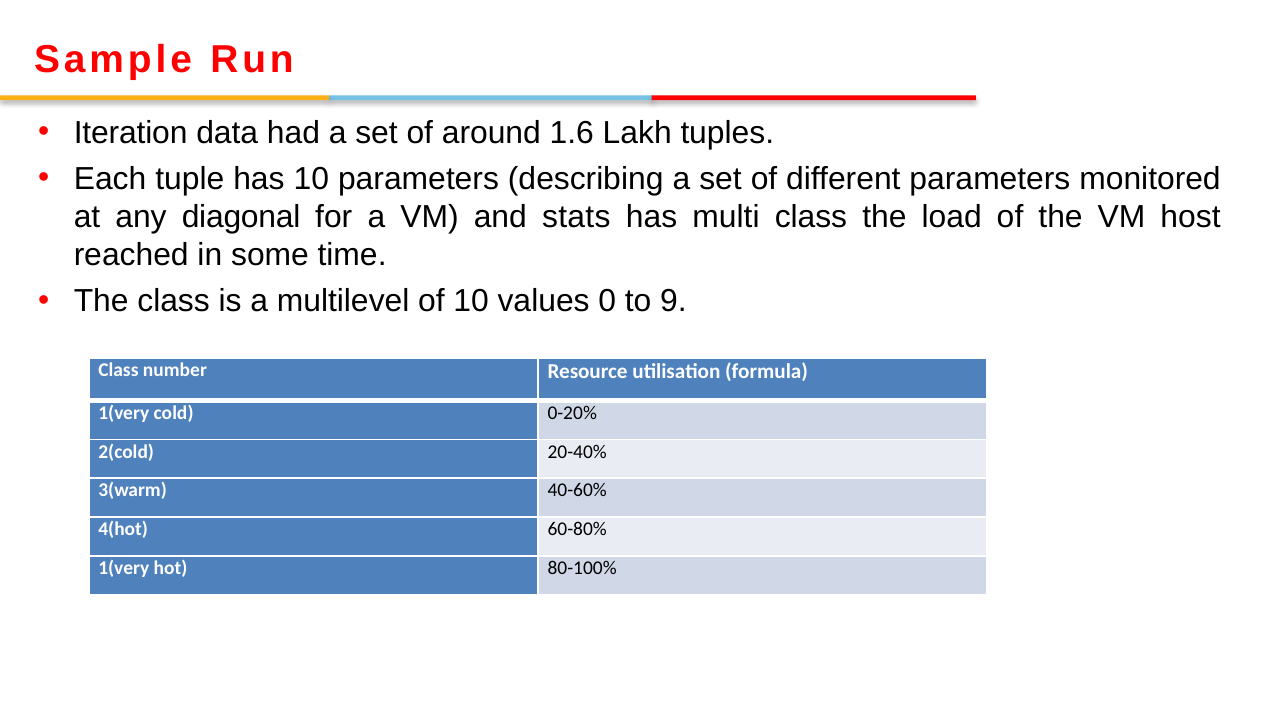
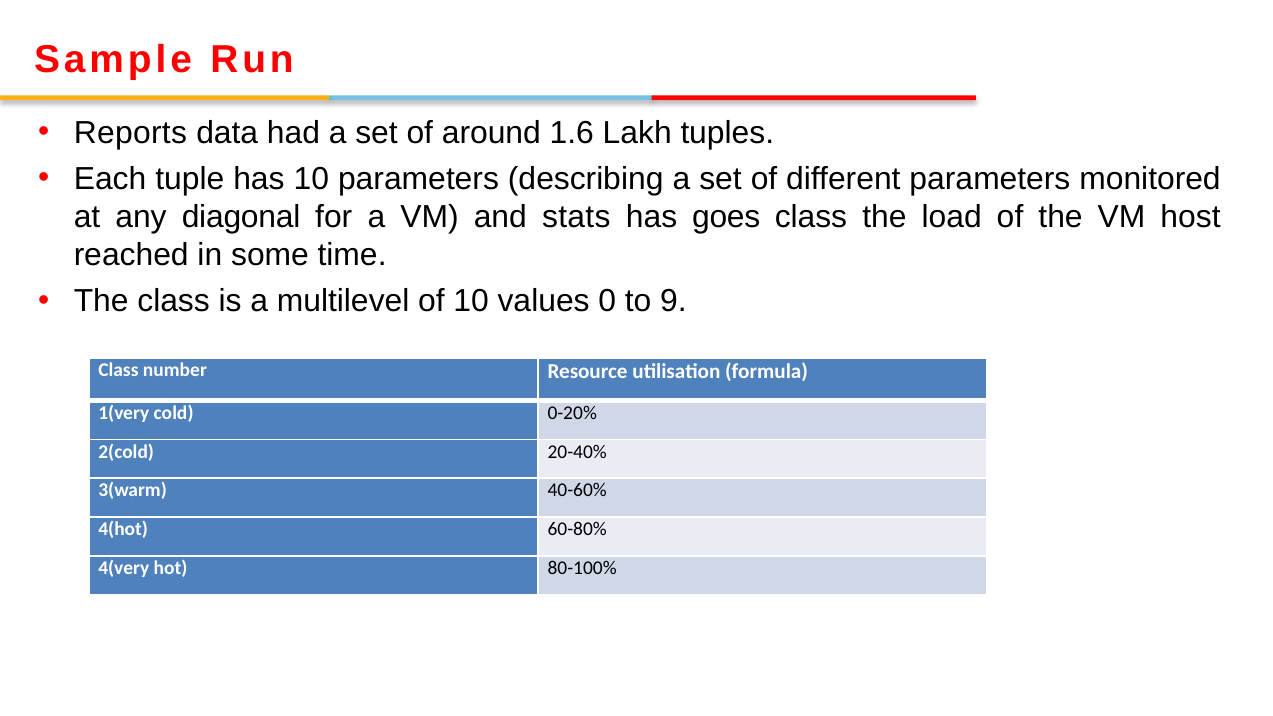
Iteration: Iteration -> Reports (130, 133)
multi: multi -> goes (726, 217)
1(very: 1(very -> 4(very (124, 568)
